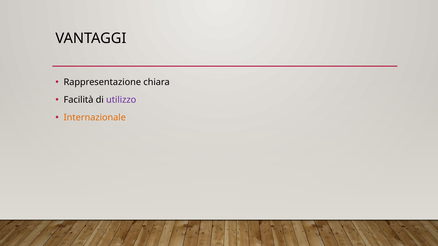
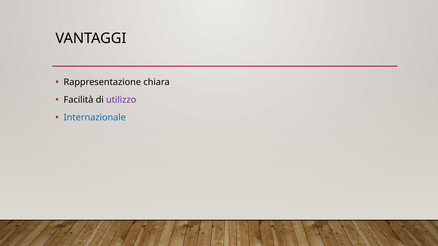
Internazionale colour: orange -> blue (95, 118)
